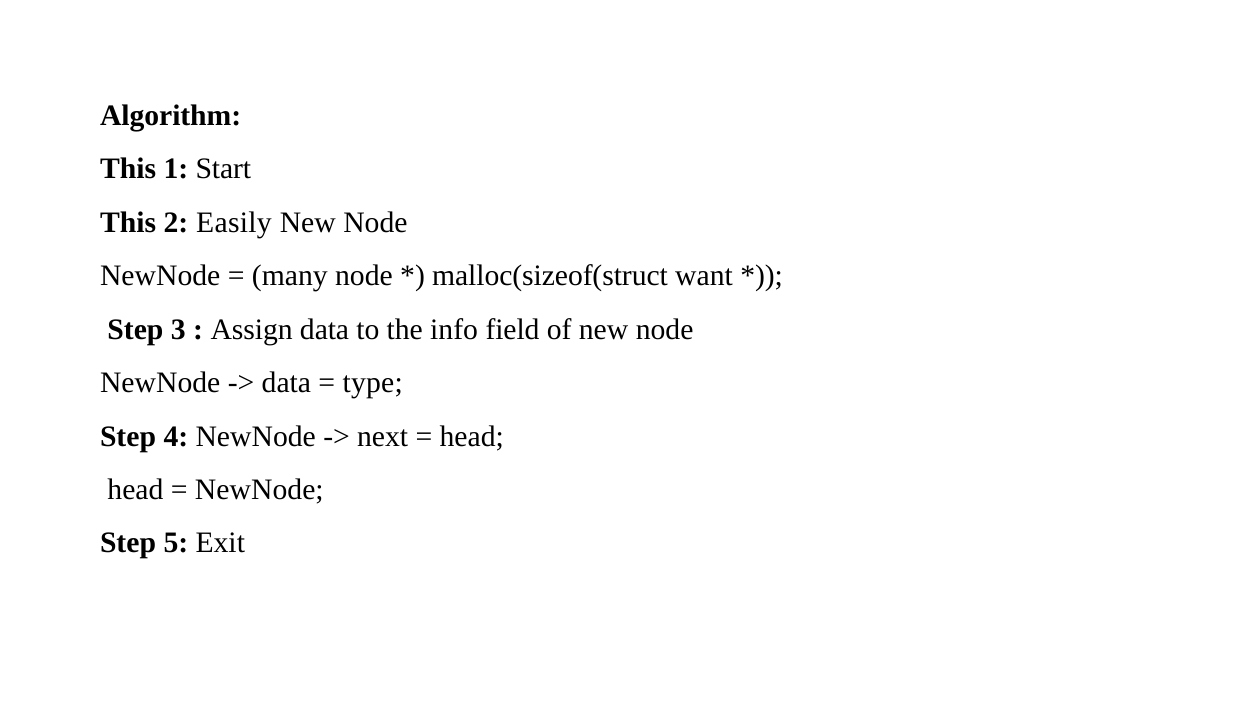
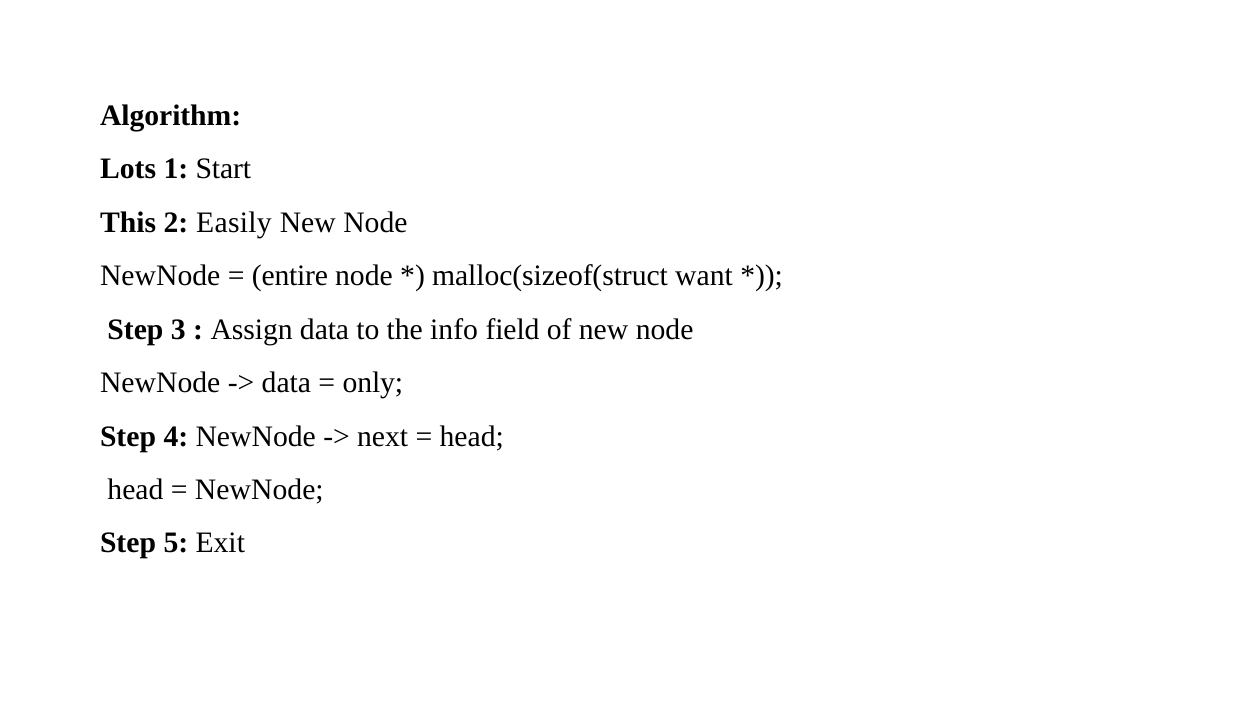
This: This -> Lots (128, 169)
many: many -> entire (290, 276)
type: type -> only (373, 382)
